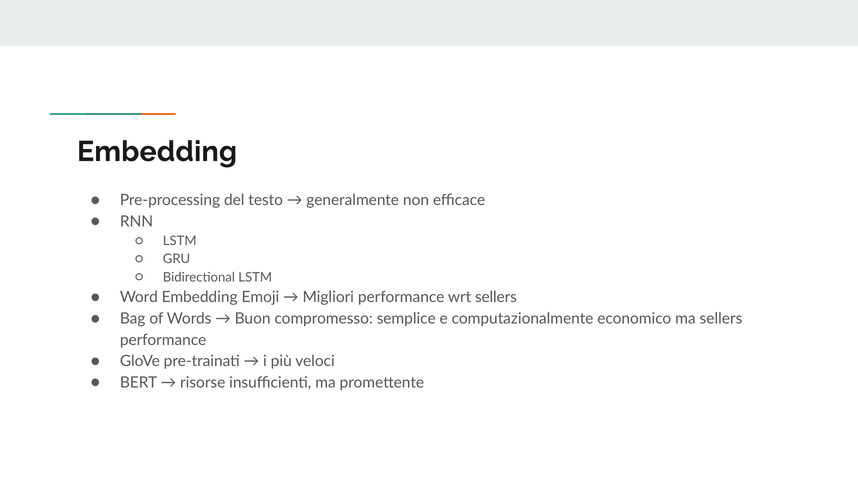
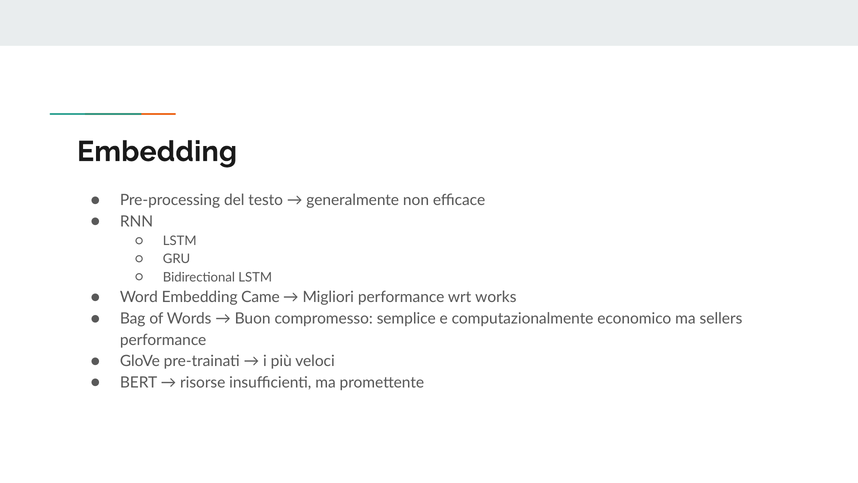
Emoji: Emoji -> Came (260, 297)
wrt sellers: sellers -> works (496, 297)
